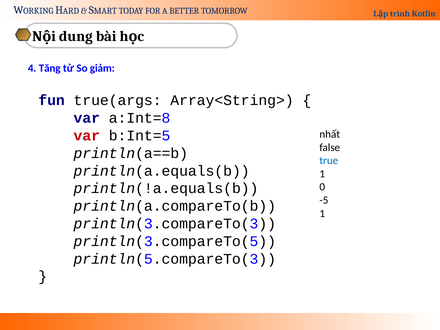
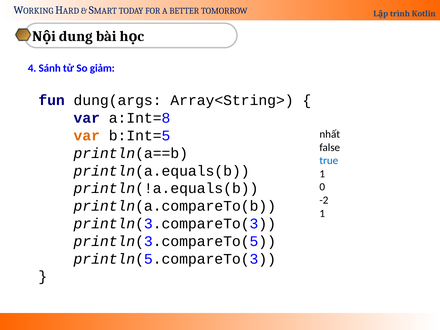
Tăng: Tăng -> Sánh (50, 68)
true(args: true(args -> dung(args (118, 100)
var colour: red -> orange (87, 136)
-5: -5 -> -2 (324, 200)
